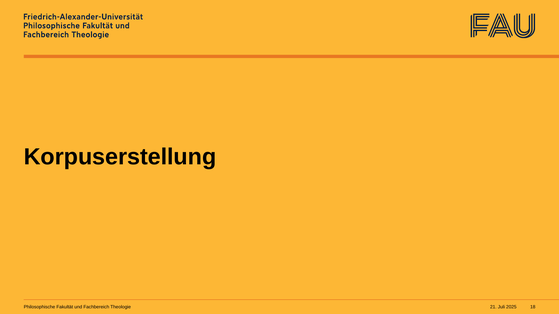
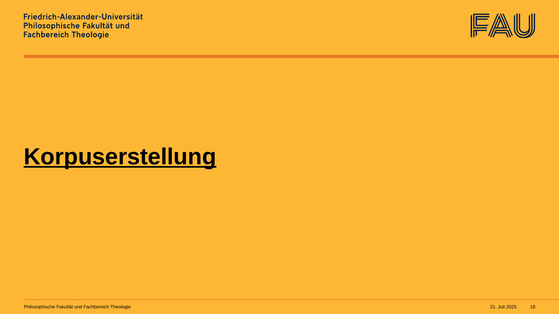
Korpuserstellung underline: none -> present (120, 157)
